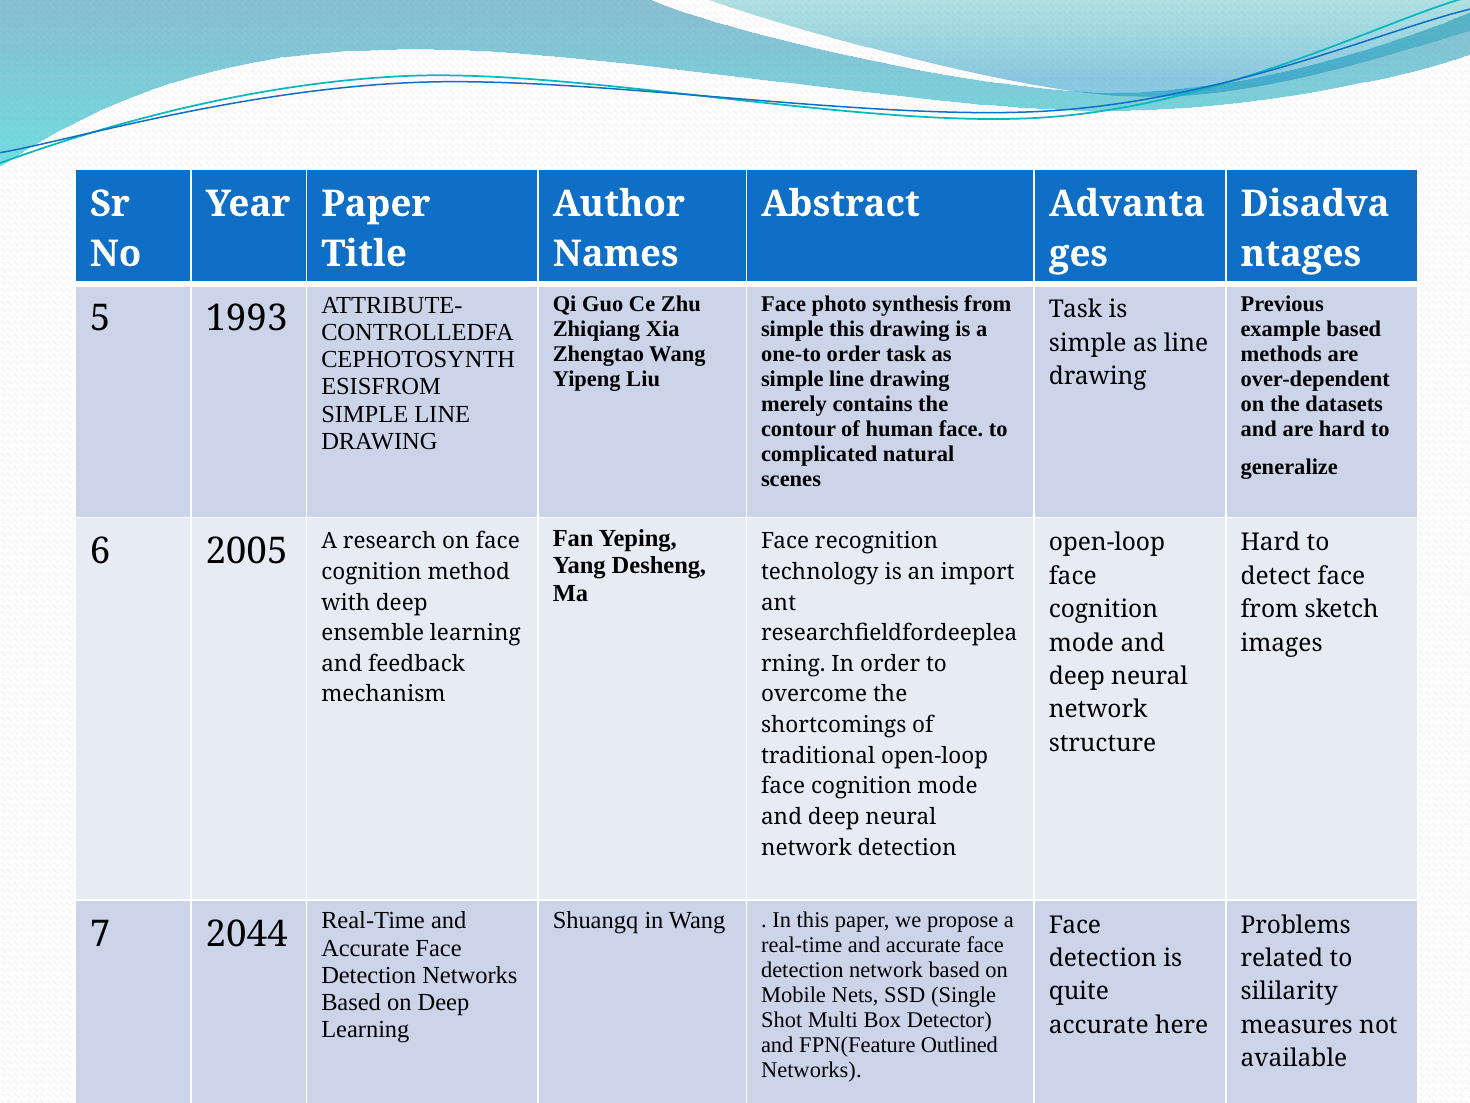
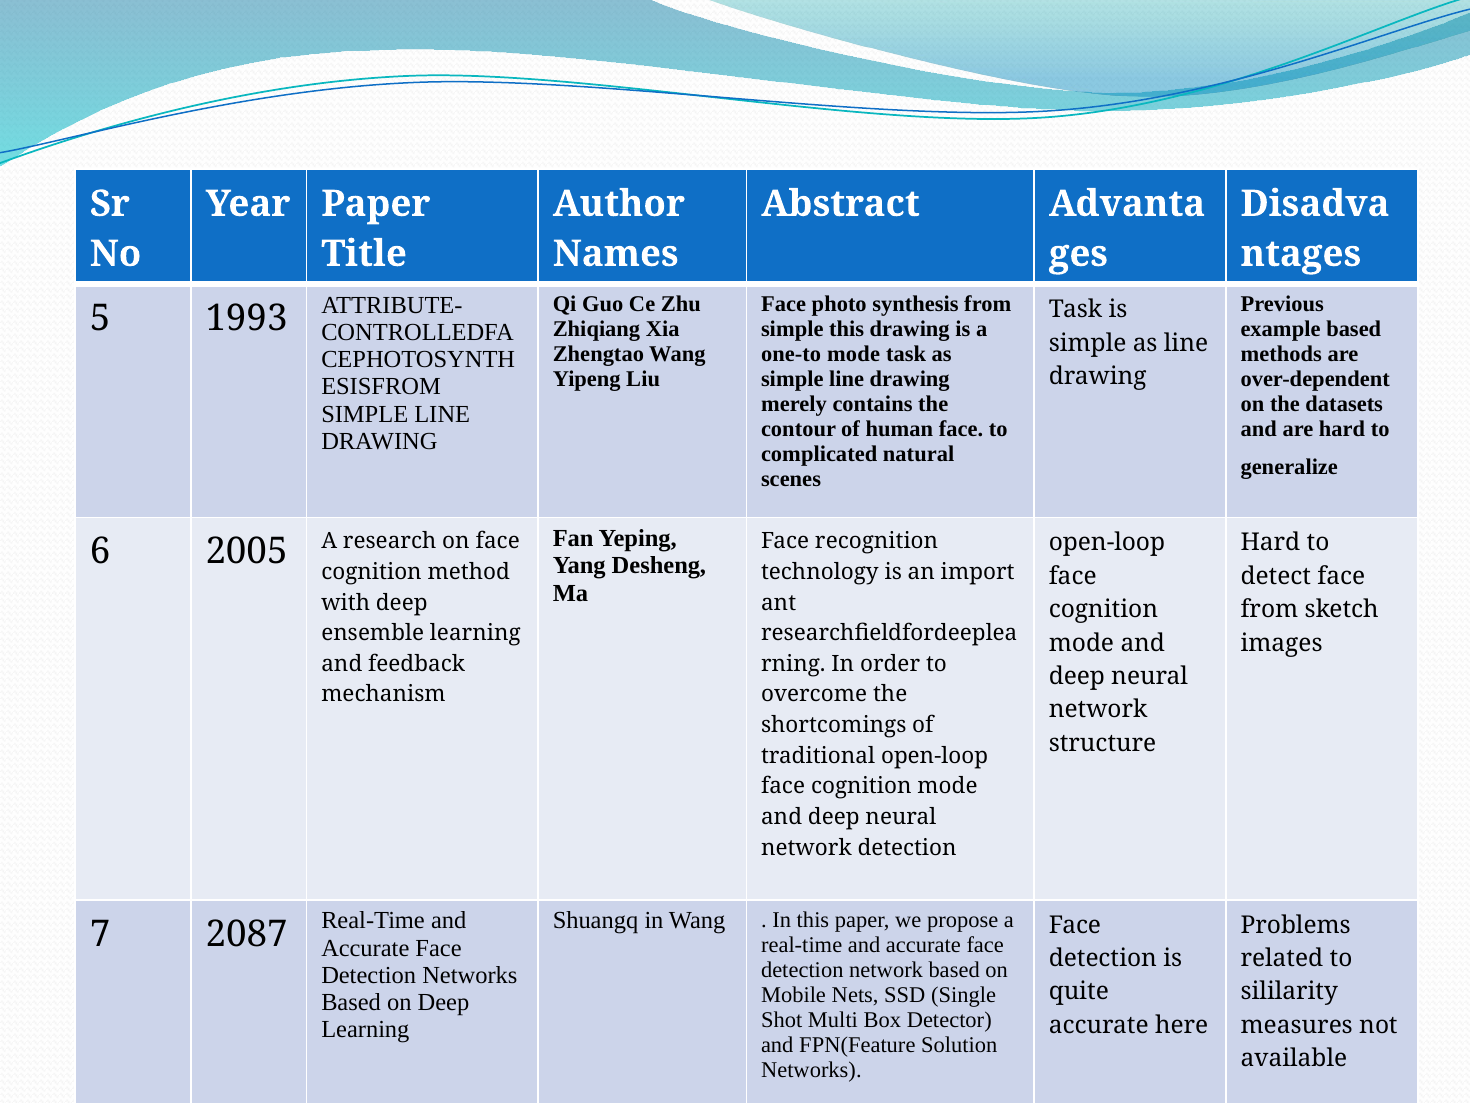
one-to order: order -> mode (854, 354)
2044: 2044 -> 2087 (247, 934)
Outlined: Outlined -> Solution (959, 1044)
